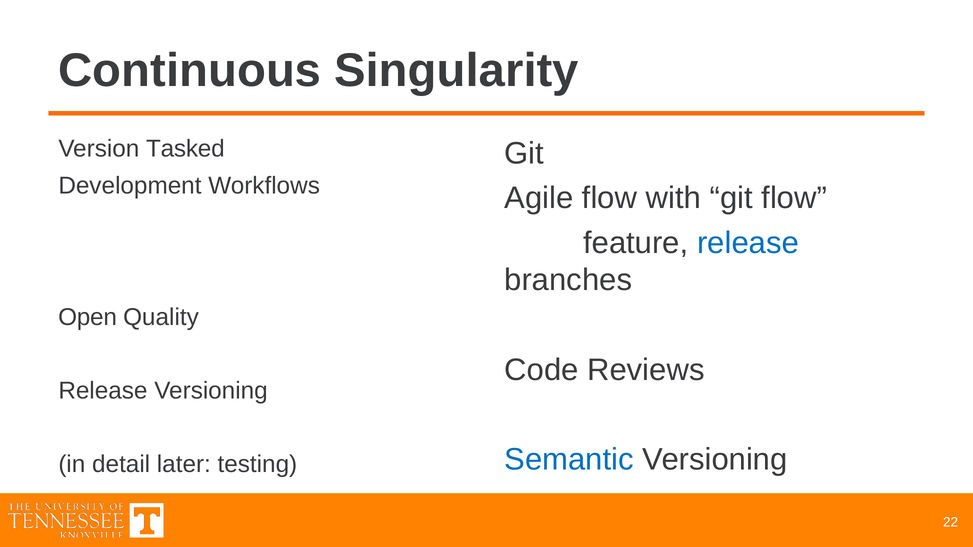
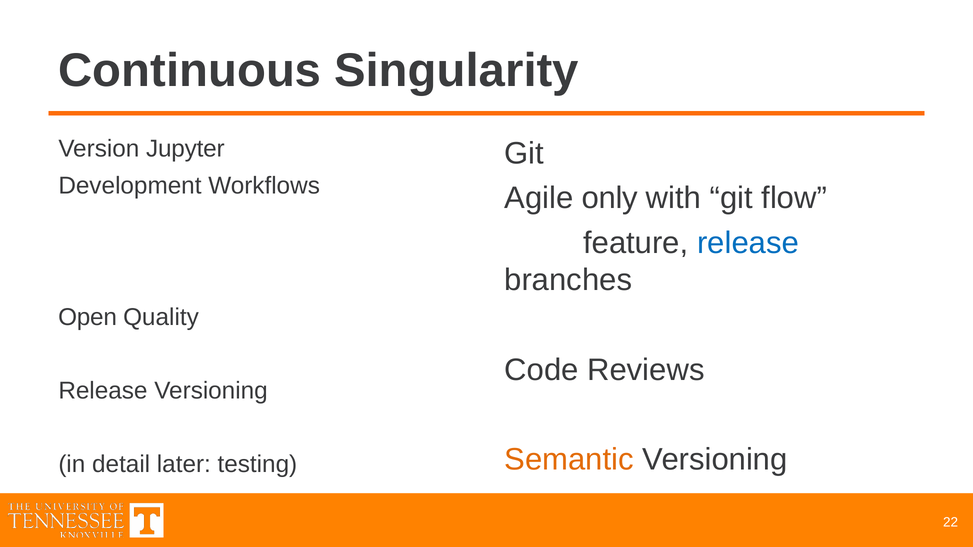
Tasked: Tasked -> Jupyter (185, 149)
Agile flow: flow -> only (610, 198)
Semantic colour: blue -> orange (569, 460)
